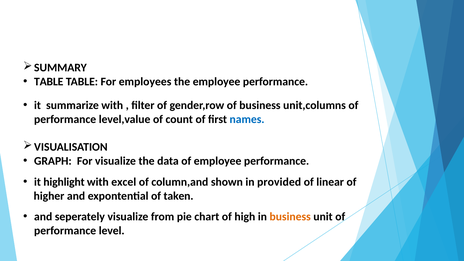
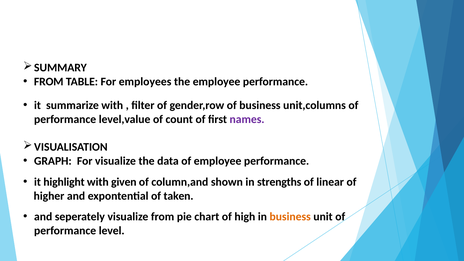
TABLE: TABLE -> FROM (49, 82)
names colour: blue -> purple (247, 119)
excel: excel -> given (124, 182)
provided: provided -> strengths (279, 182)
